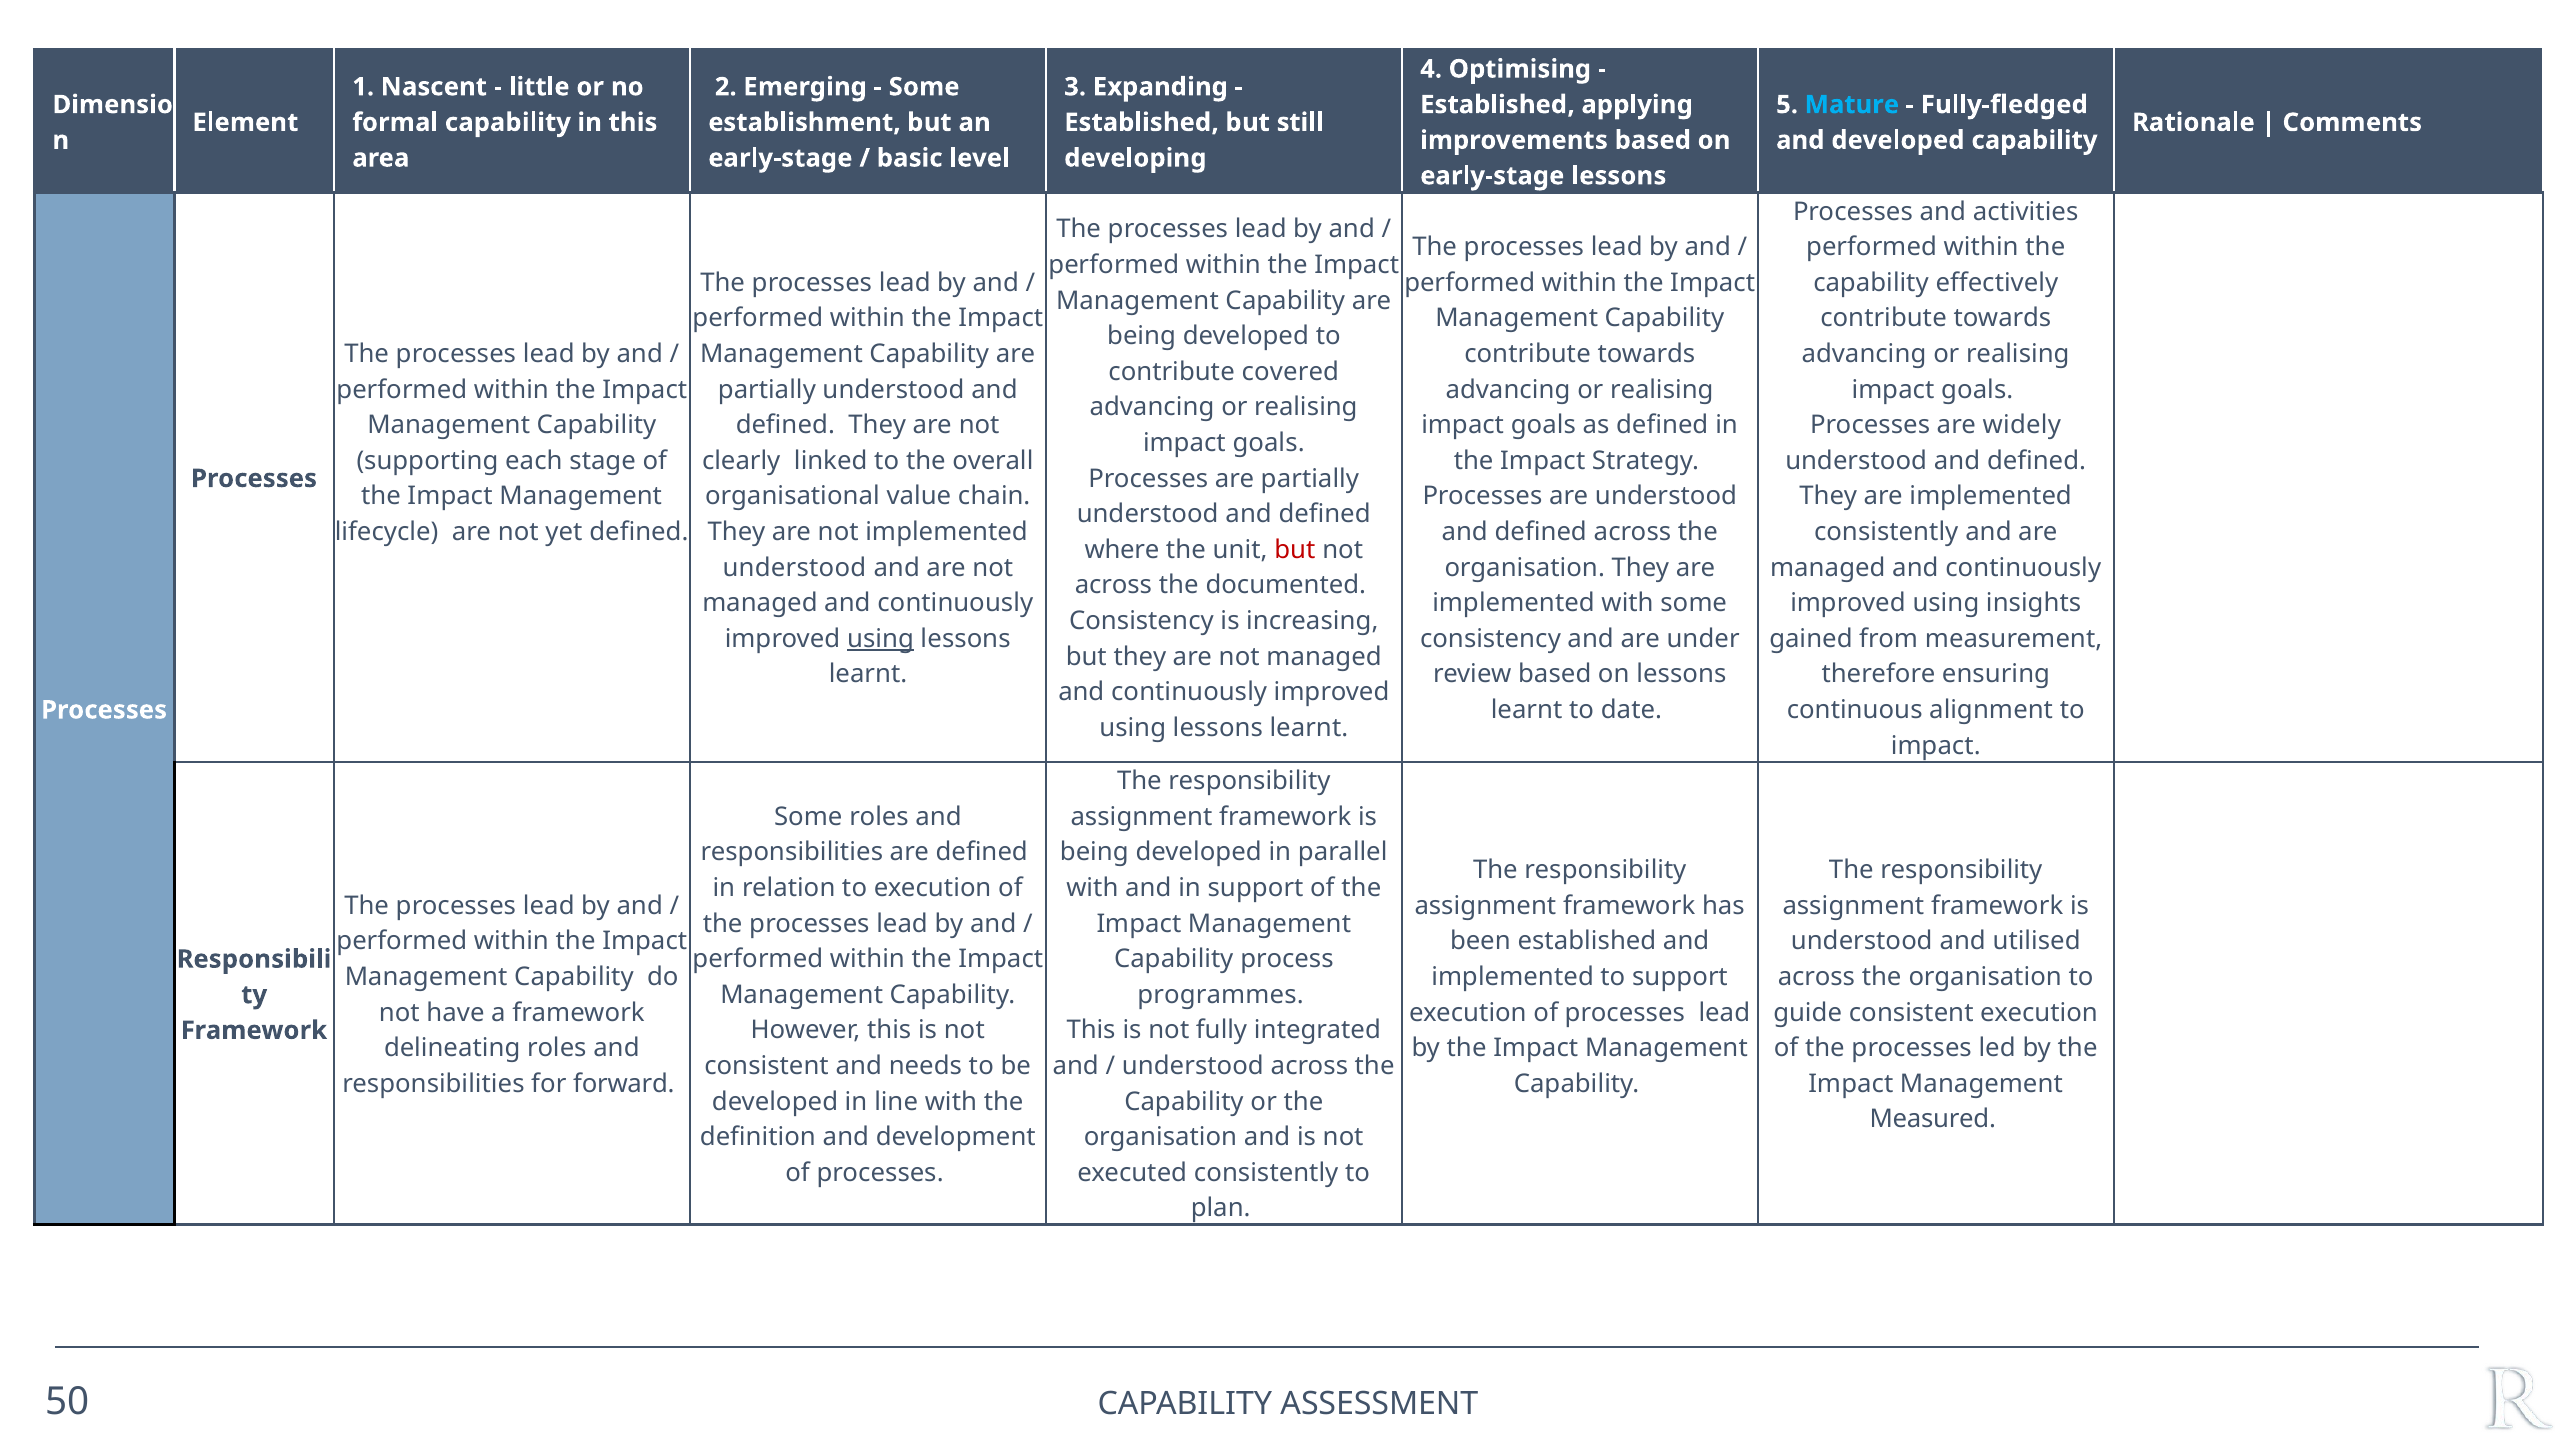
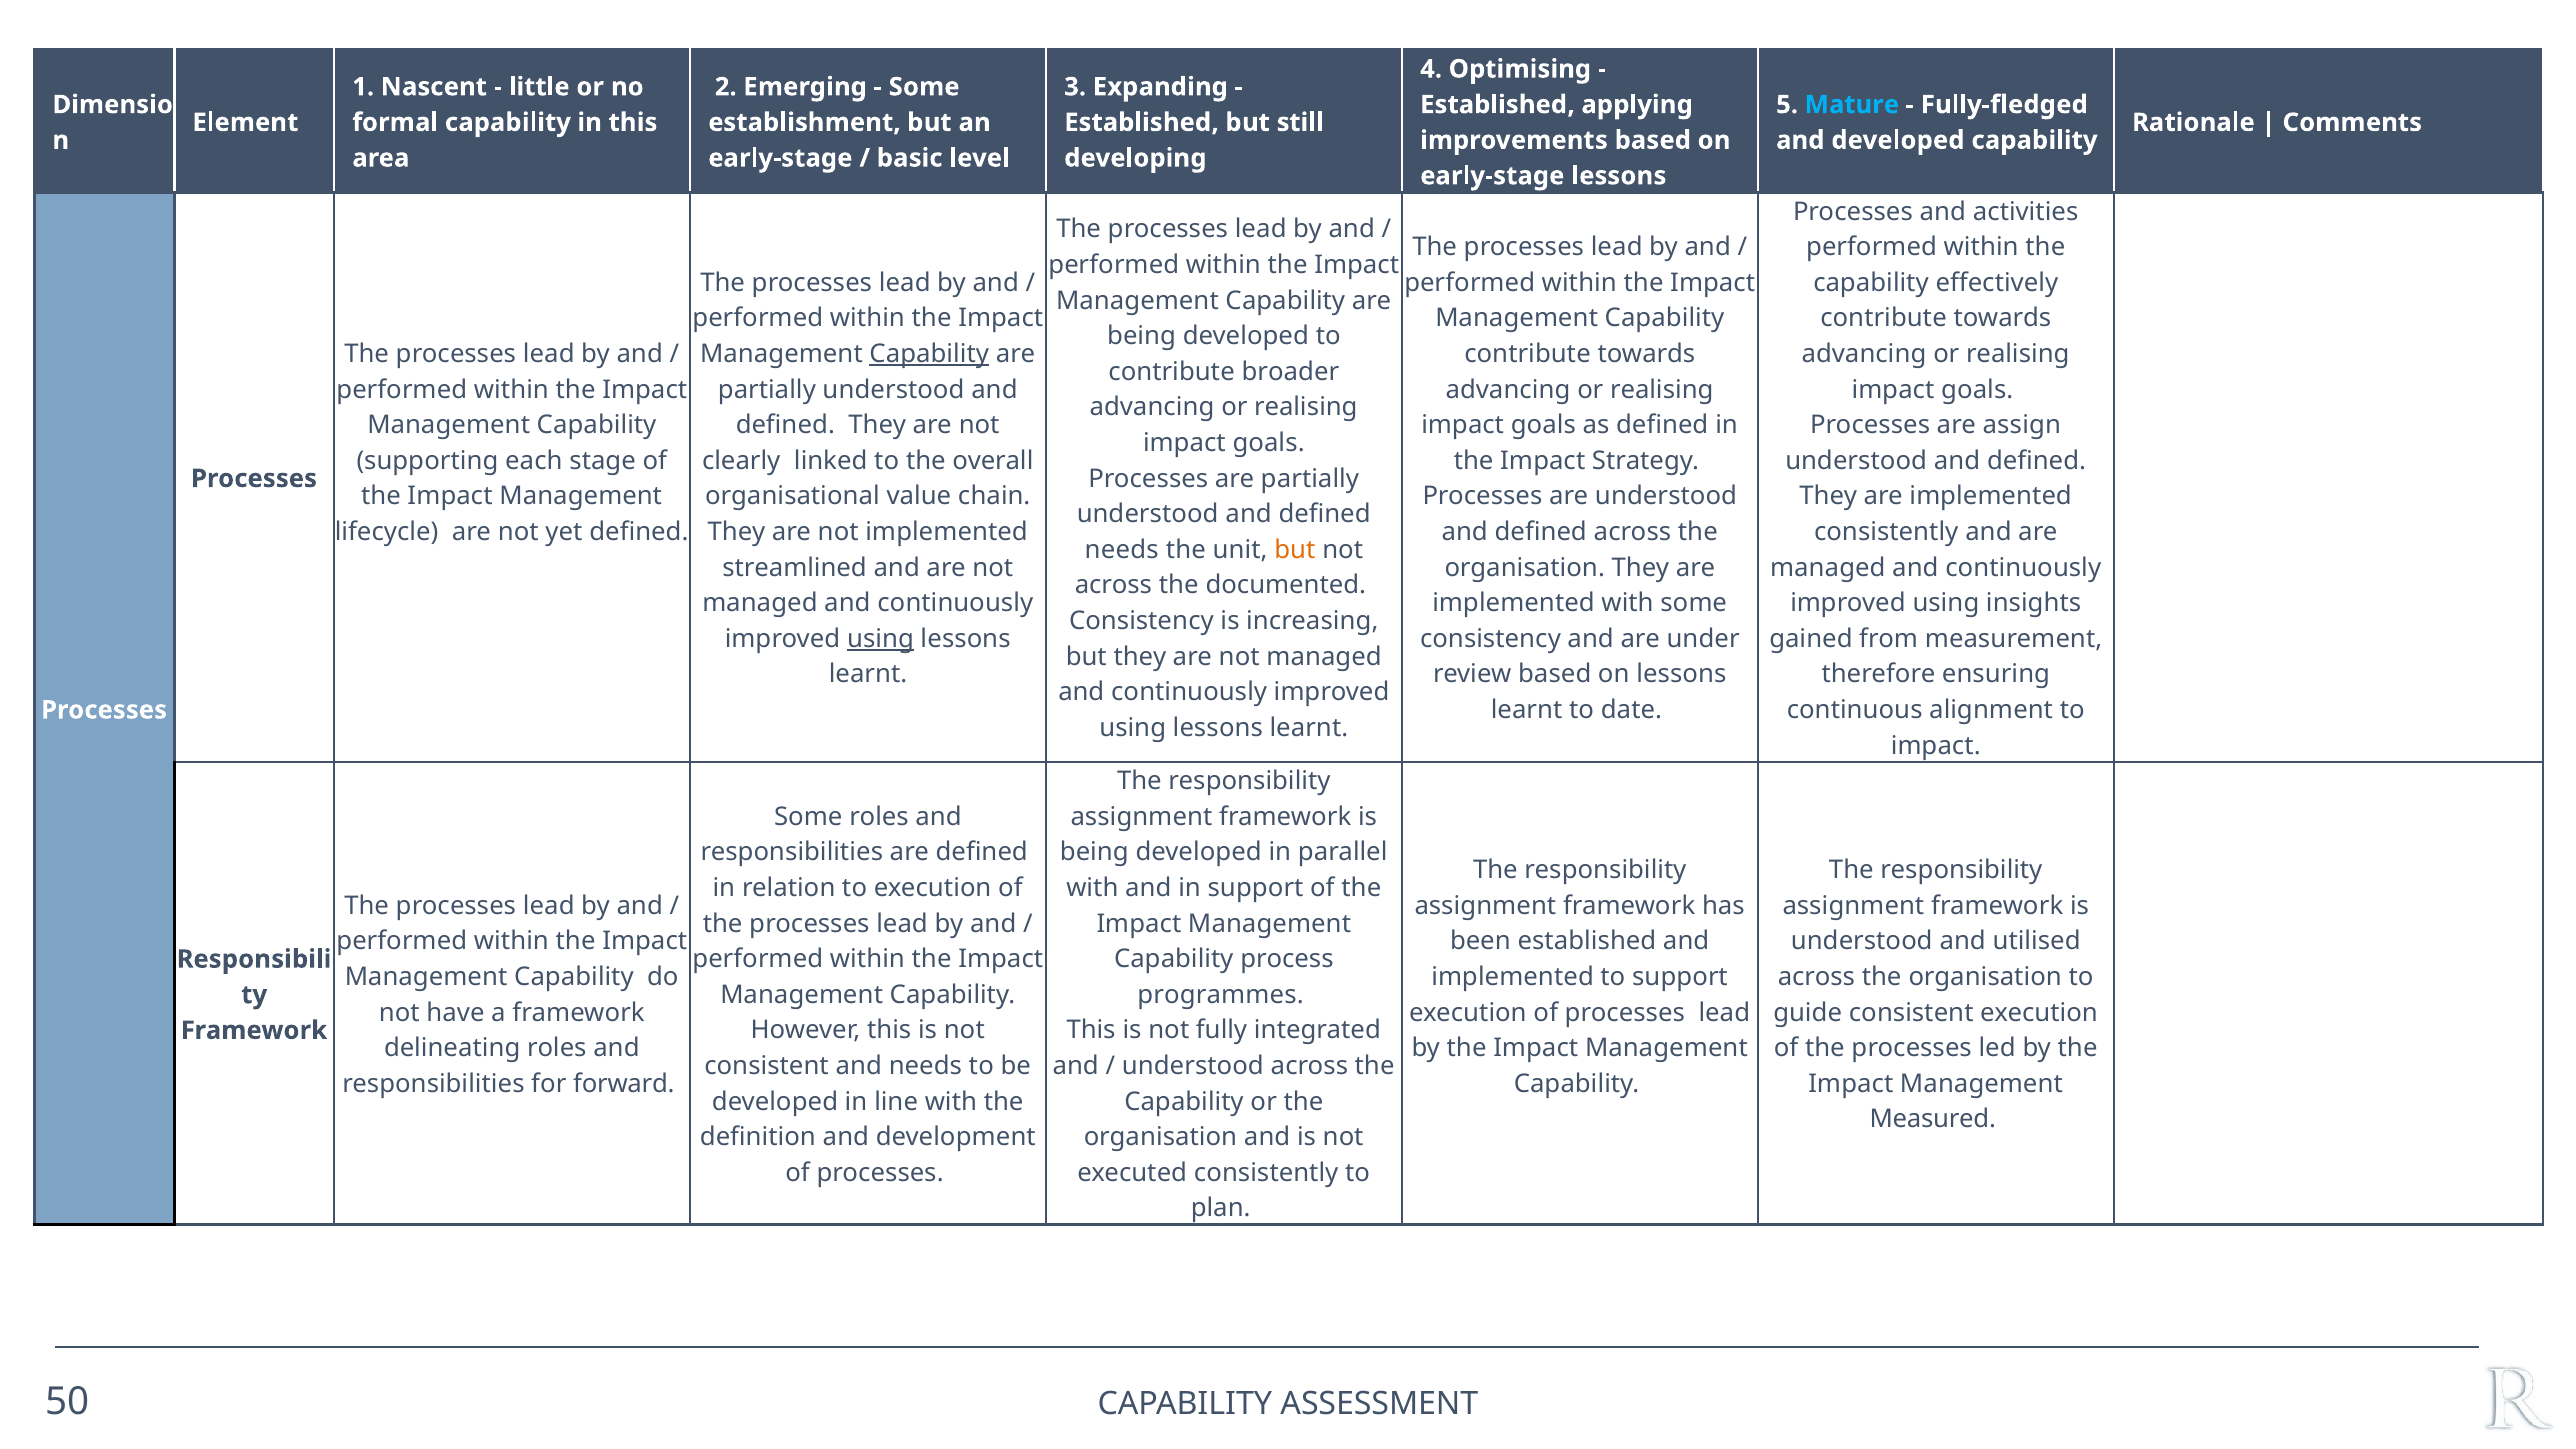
Capability underline: none -> present (929, 354)
covered: covered -> broader (1290, 372)
widely: widely -> assign (2022, 425)
where: where -> needs (1122, 550)
but colour: red -> orange (1295, 550)
understood: understood -> streamlined (795, 568)
